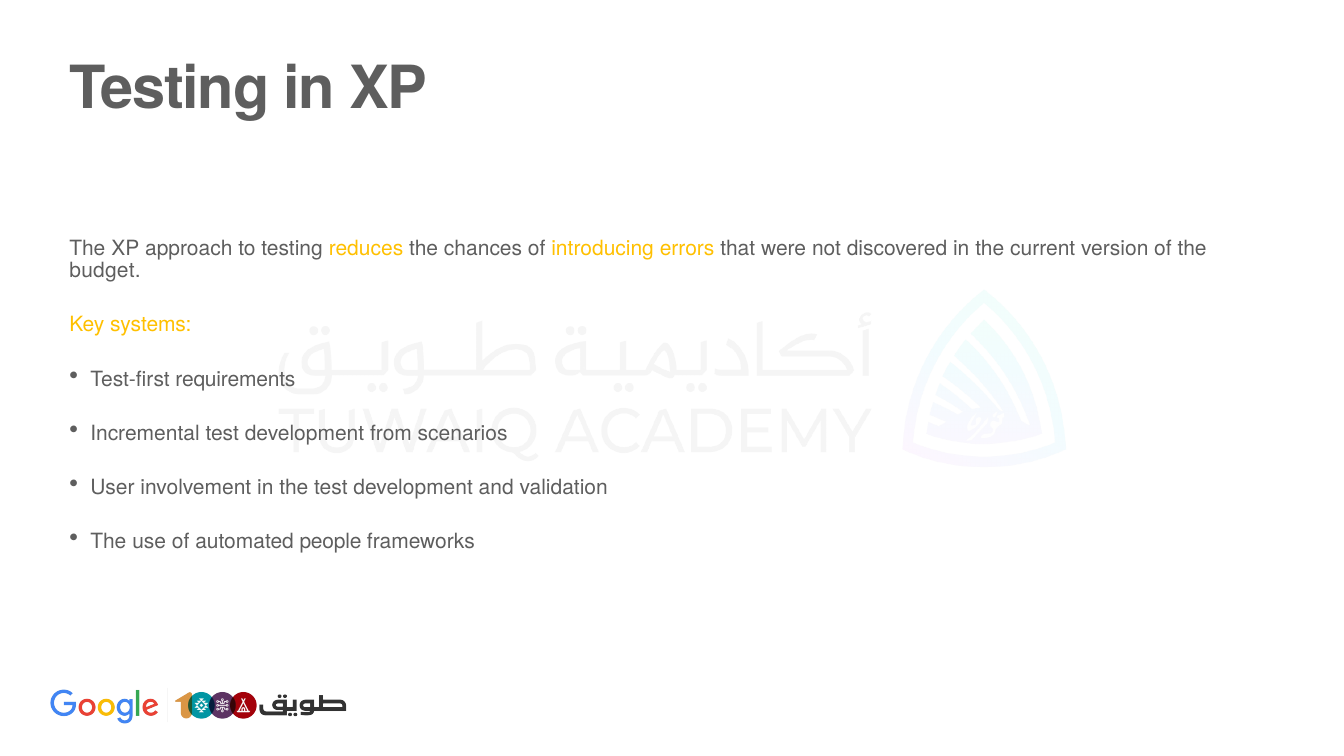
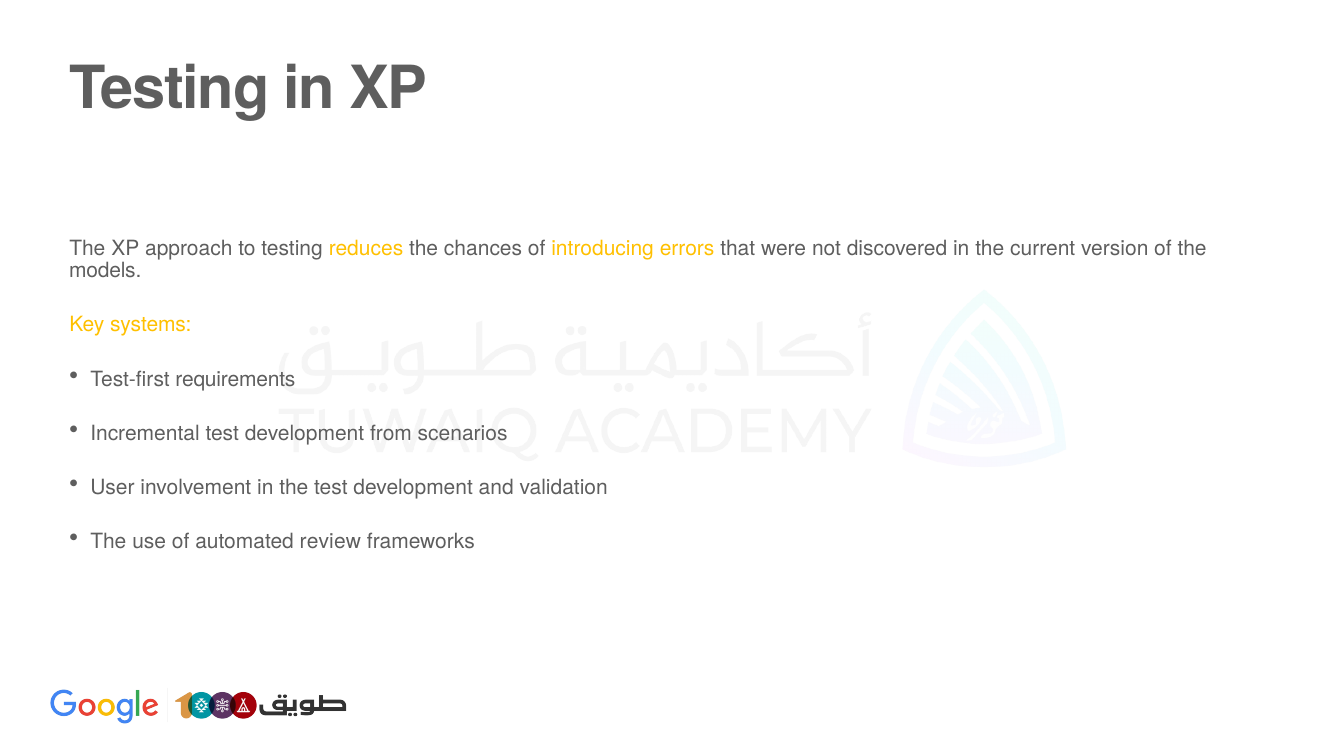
budget: budget -> models (105, 271)
people: people -> review (330, 542)
